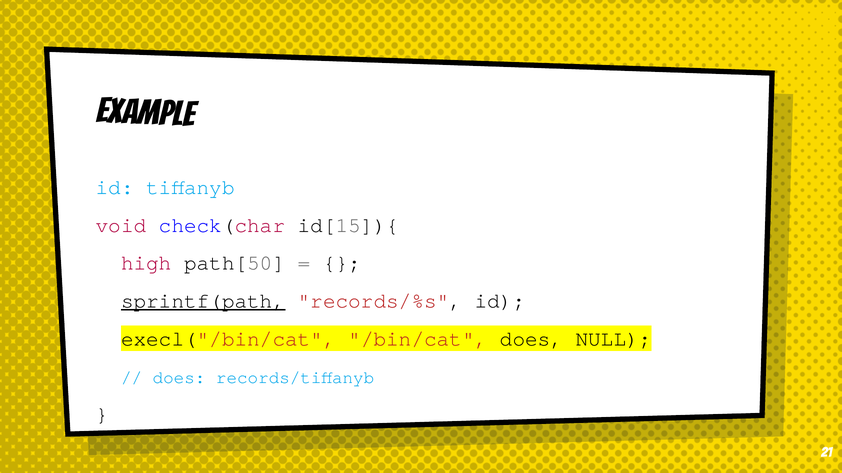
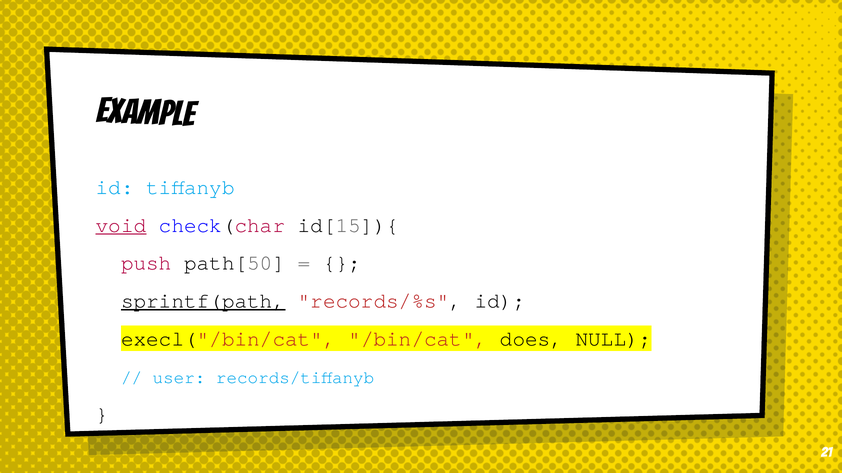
void underline: none -> present (121, 225)
high: high -> push (146, 263)
does: does -> user (179, 378)
